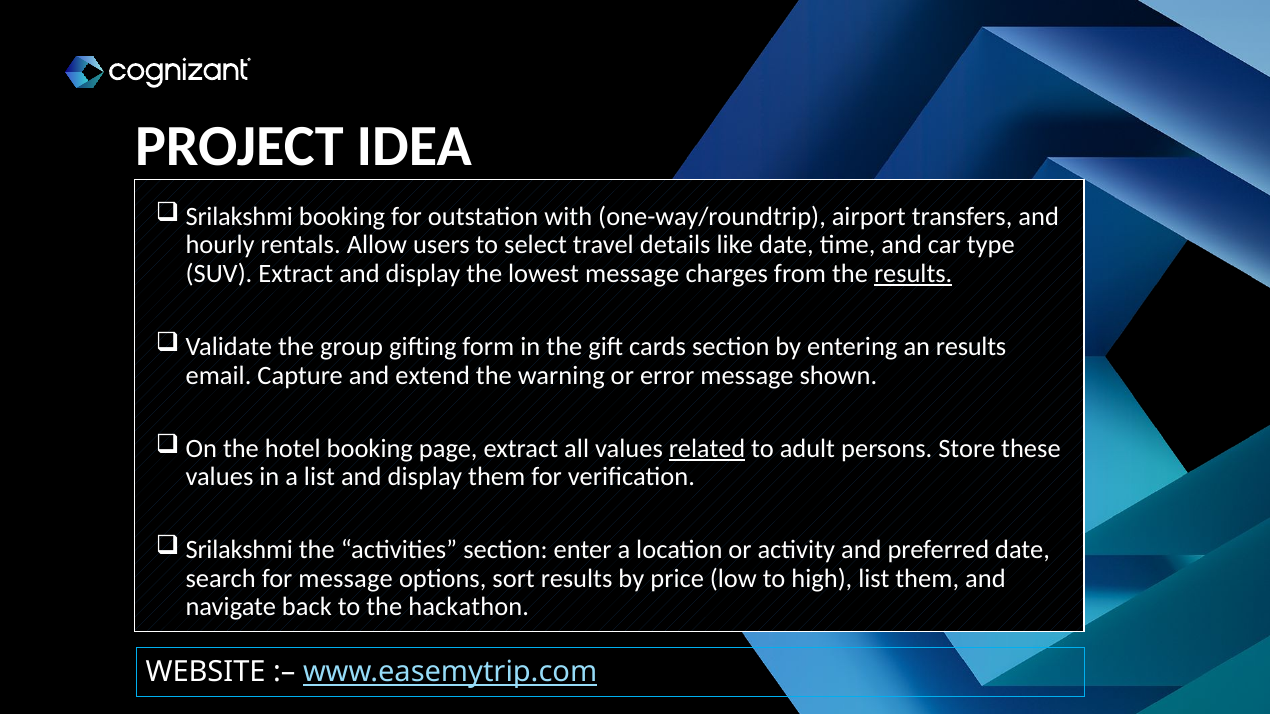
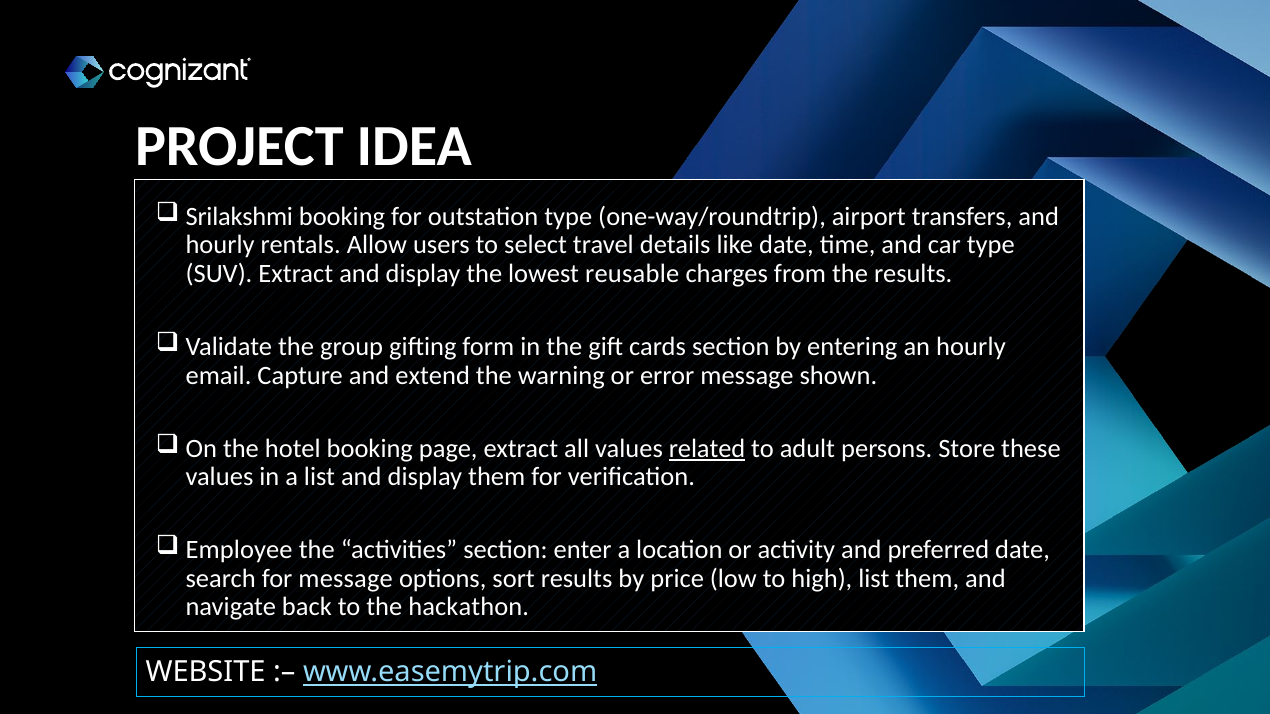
outstation with: with -> type (568, 217)
lowest message: message -> reusable (632, 274)
results underline: present -> none (913, 274)
an results: results -> hourly (971, 347)
Srilakshmi: Srilakshmi -> Employee (239, 550)
